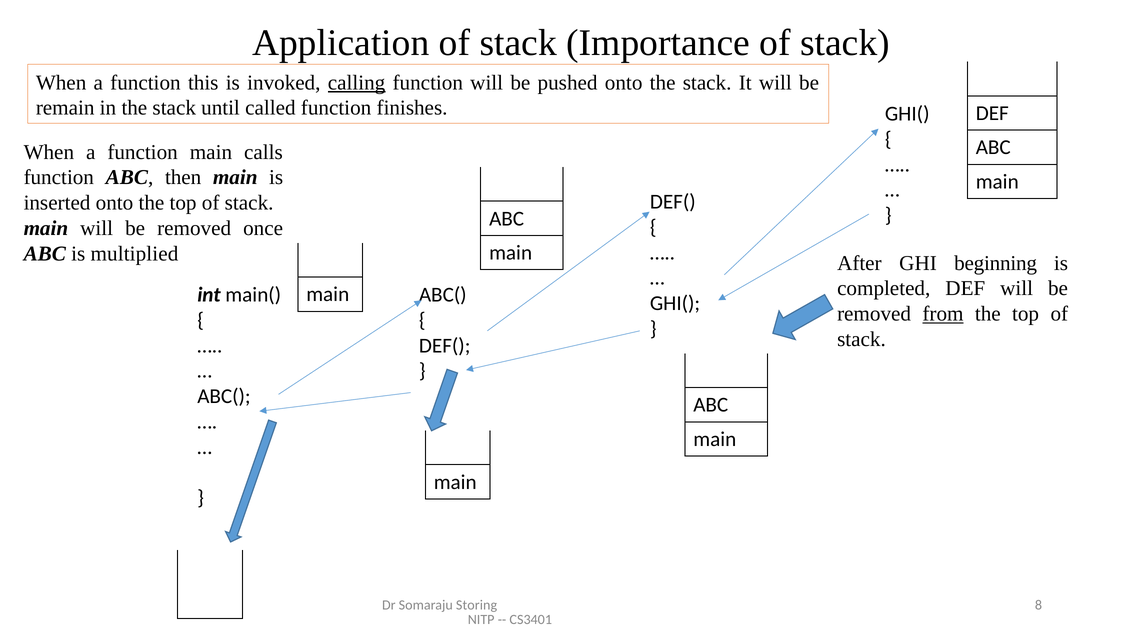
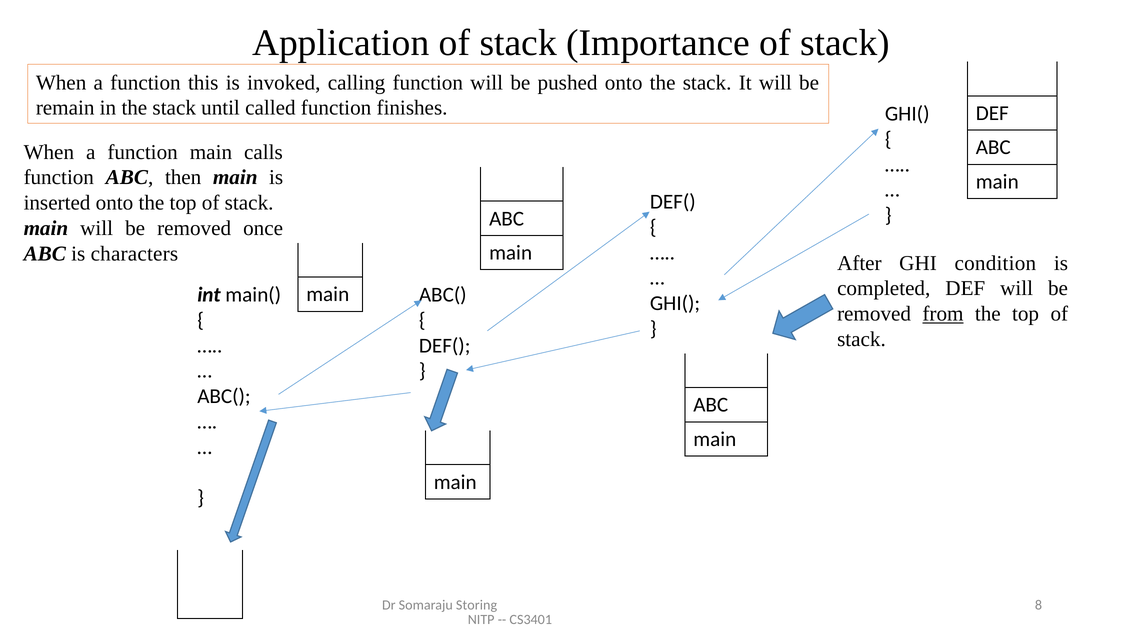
calling underline: present -> none (357, 83)
multiplied: multiplied -> characters (134, 254)
beginning: beginning -> condition (995, 263)
